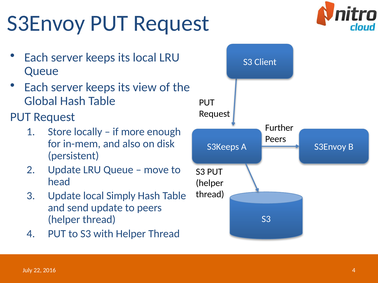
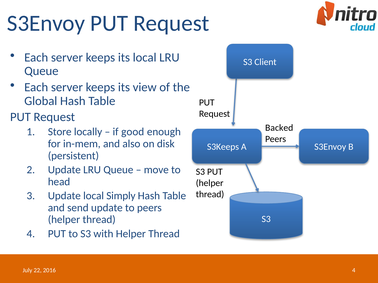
Further: Further -> Backed (279, 128)
more: more -> good (133, 132)
